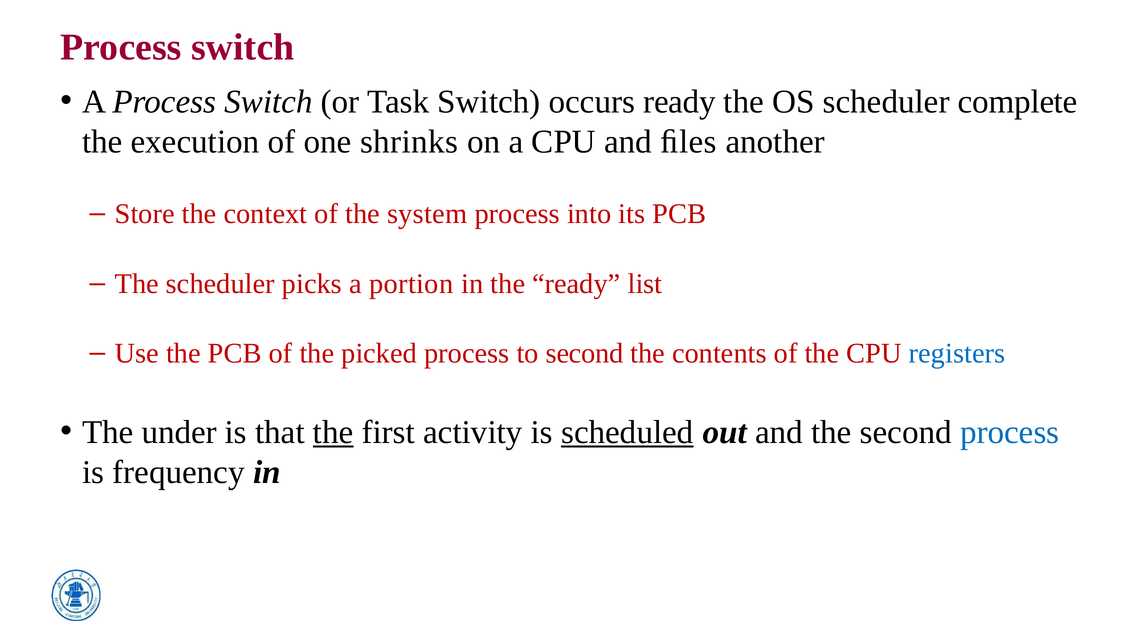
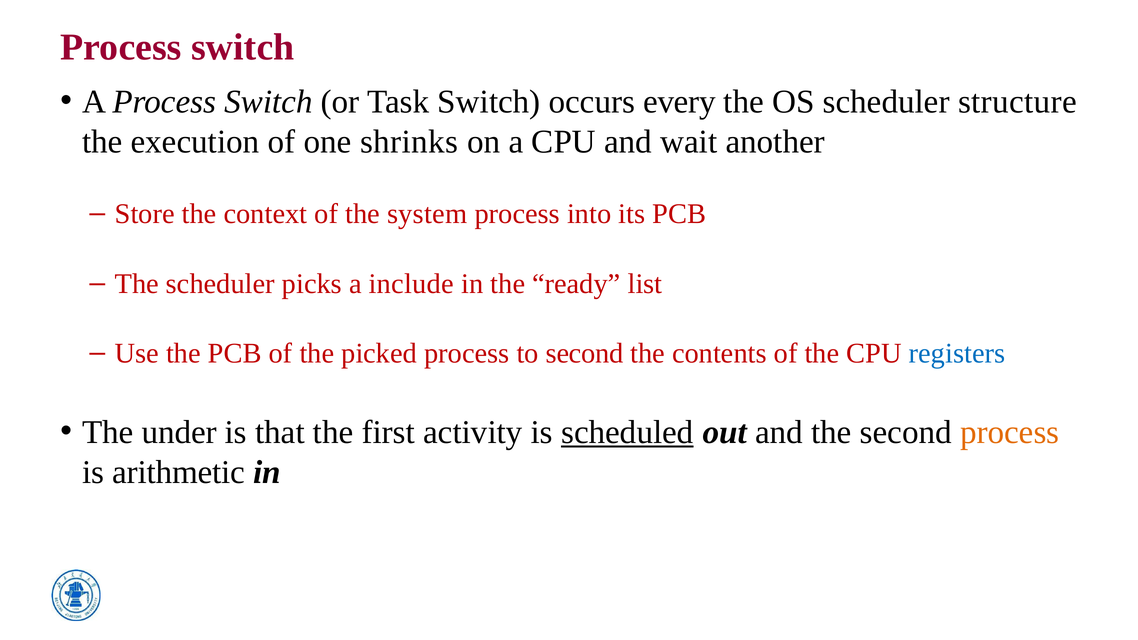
occurs ready: ready -> every (680, 102)
complete: complete -> structure (1017, 102)
ﬁles: ﬁles -> wait (689, 142)
portion: portion -> include (411, 284)
the underline: present -> none (333, 432)
process colour: blue -> orange (1010, 432)
frequency: frequency -> arithmetic (179, 472)
